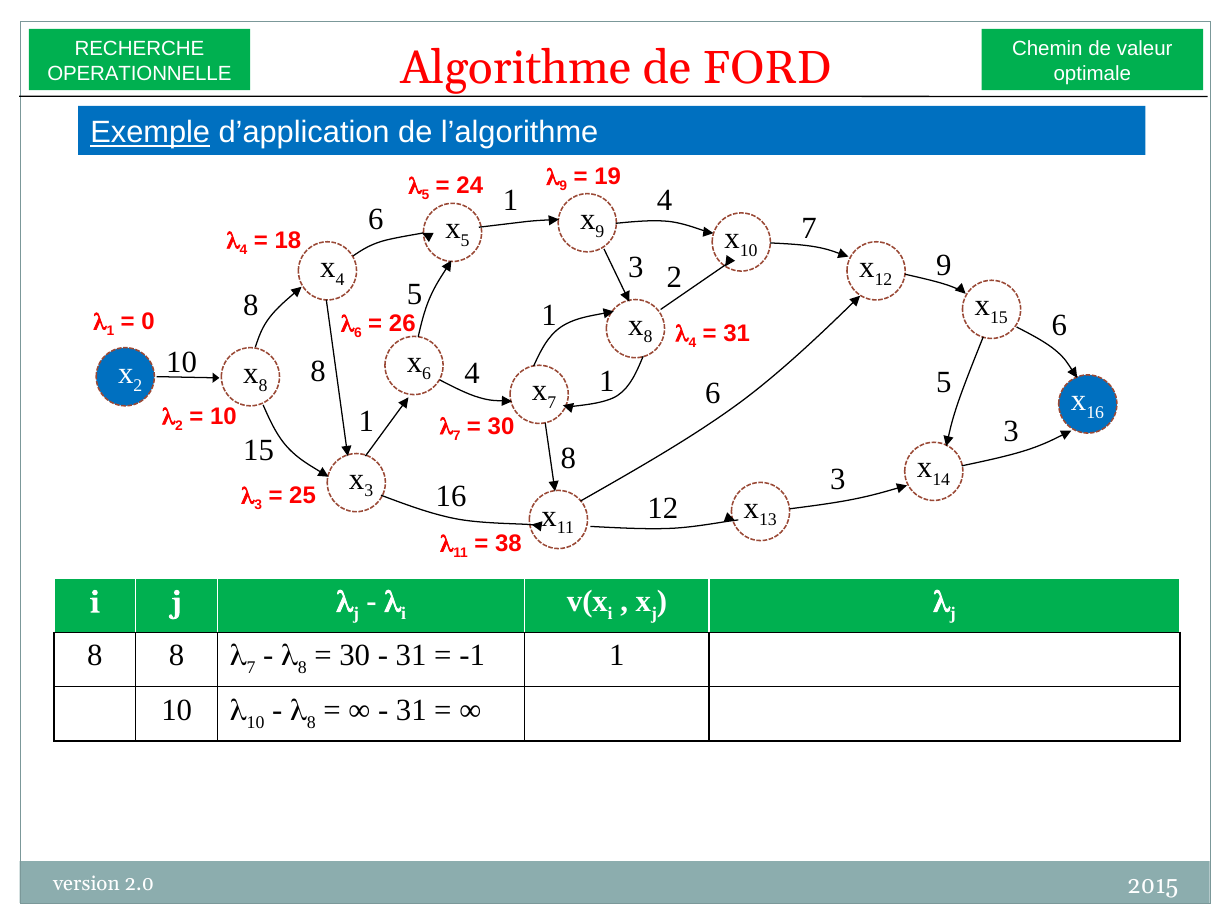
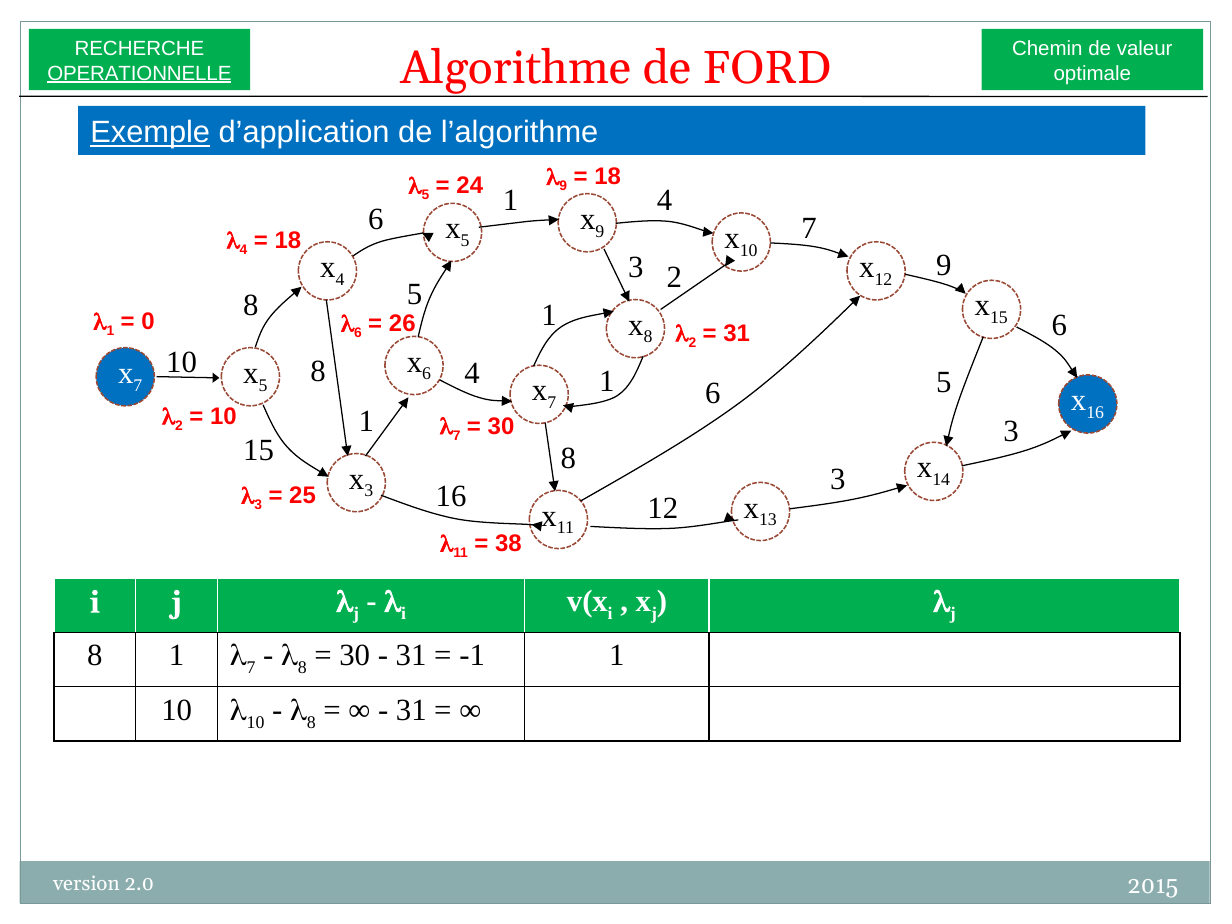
OPERATIONNELLE underline: none -> present (139, 73)
19: 19 -> 18 (608, 177)
4: 4 -> 2 (692, 343)
2: 2 -> 7 (138, 385)
8: 8 -> 5 (263, 385)
8 8: 8 -> 1 (177, 656)
